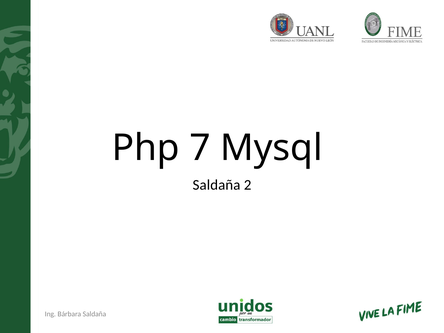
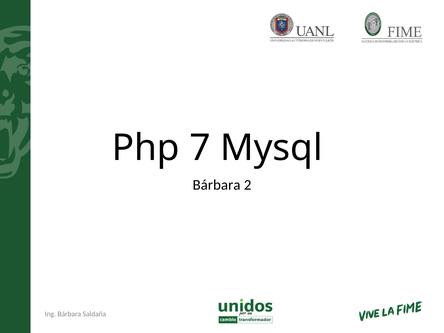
Saldaña: Saldaña -> Bárbara (217, 185)
